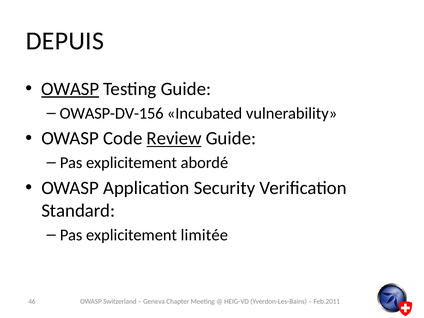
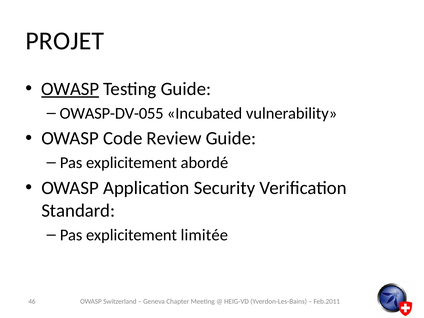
DEPUIS: DEPUIS -> PROJET (65, 41)
OWASP-DV-156: OWASP-DV-156 -> OWASP-DV-055 (112, 113)
Review underline: present -> none (174, 138)
